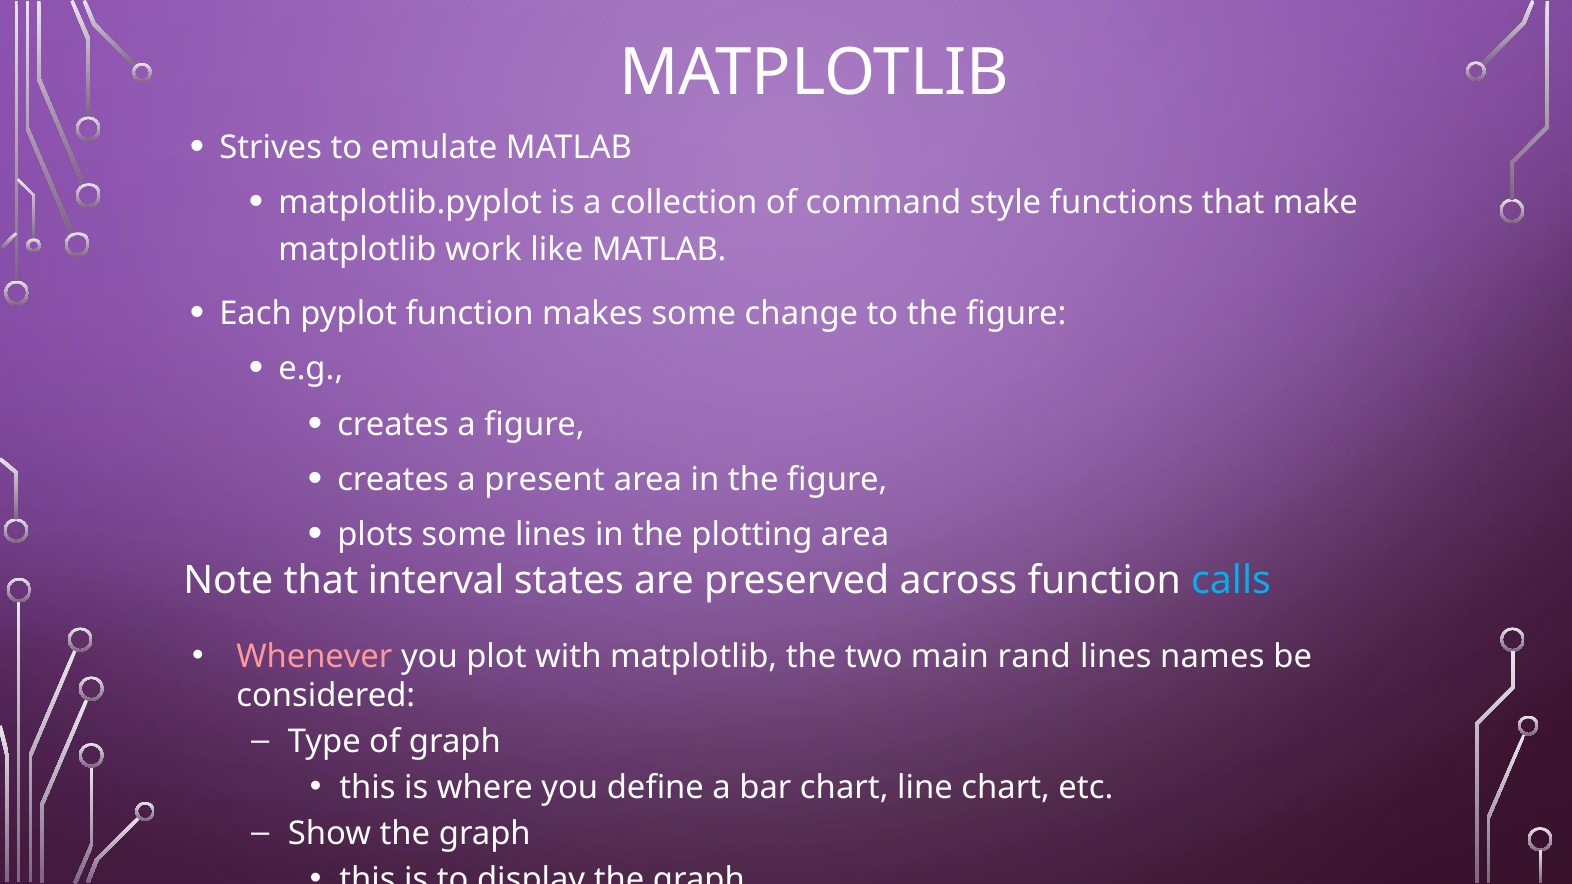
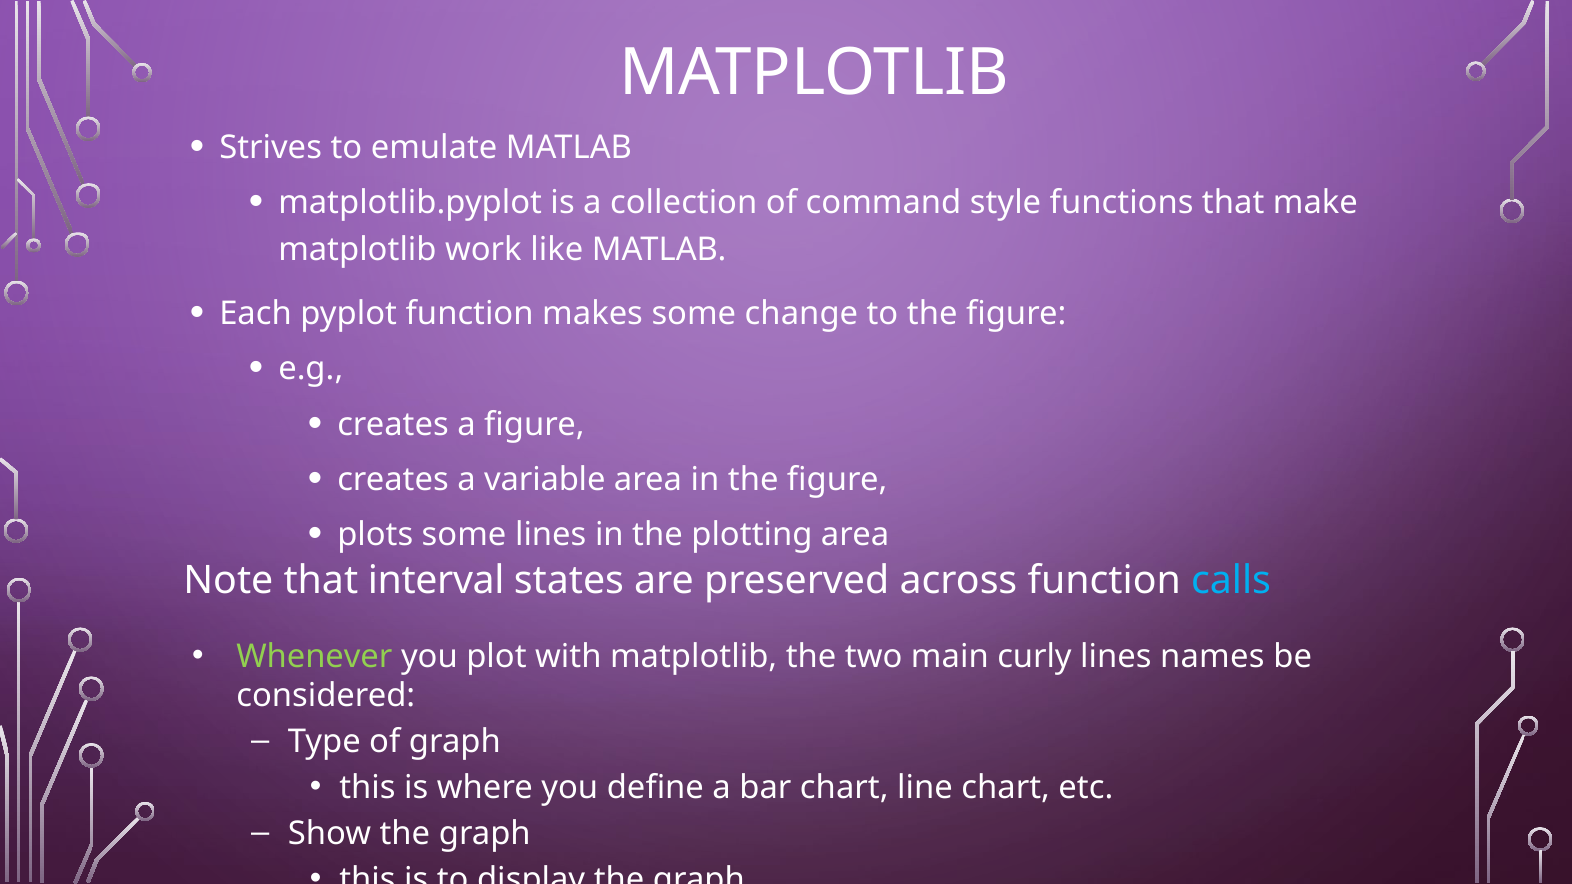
present: present -> variable (545, 480)
Whenever colour: pink -> light green (314, 657)
rand: rand -> curly (1034, 657)
